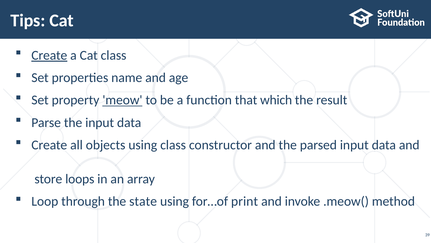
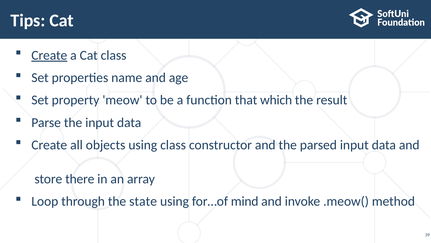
meow underline: present -> none (122, 100)
loops: loops -> there (80, 179)
print: print -> mind (245, 201)
